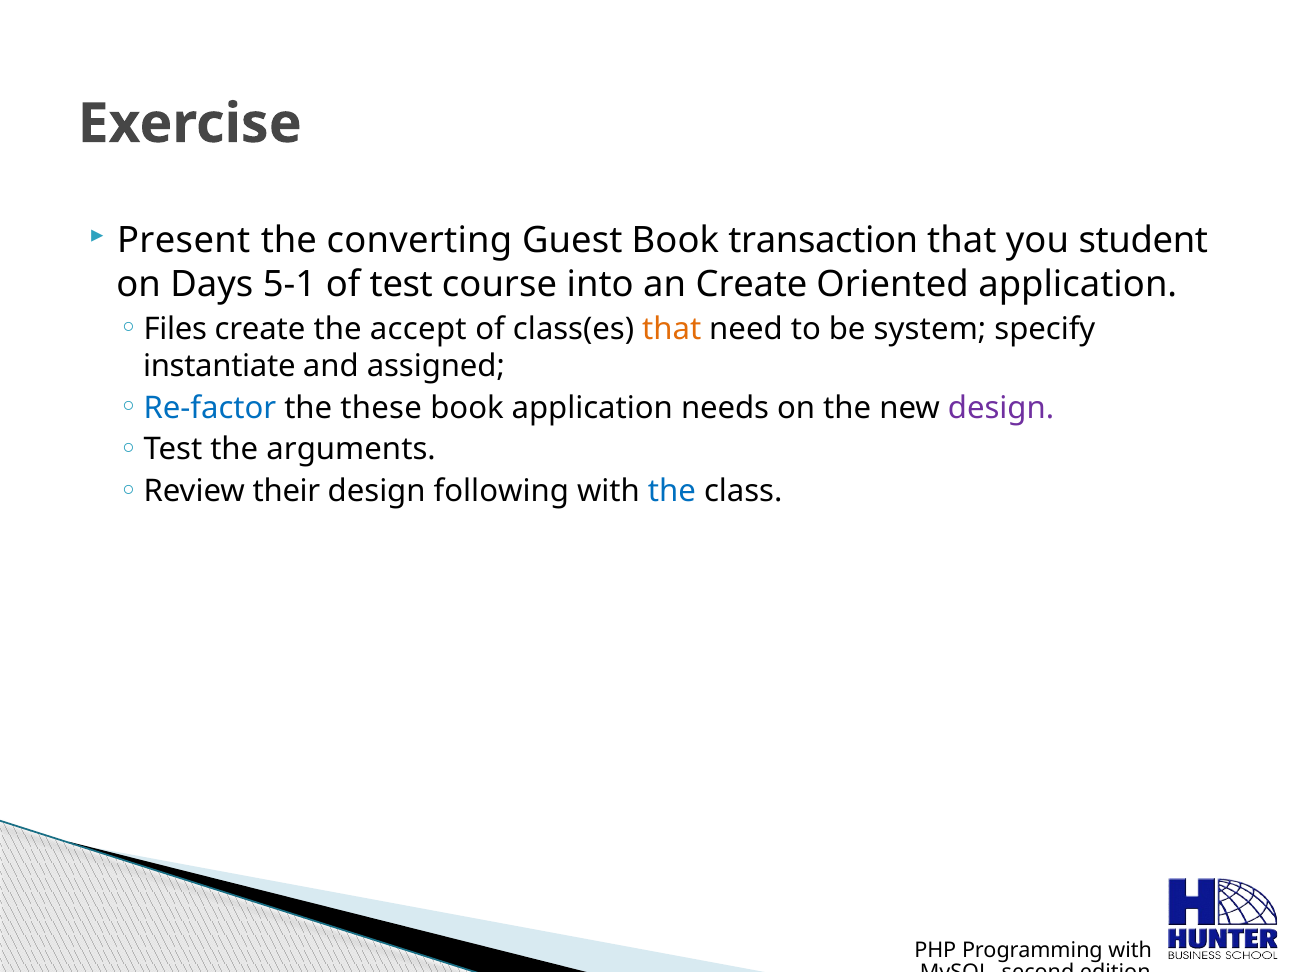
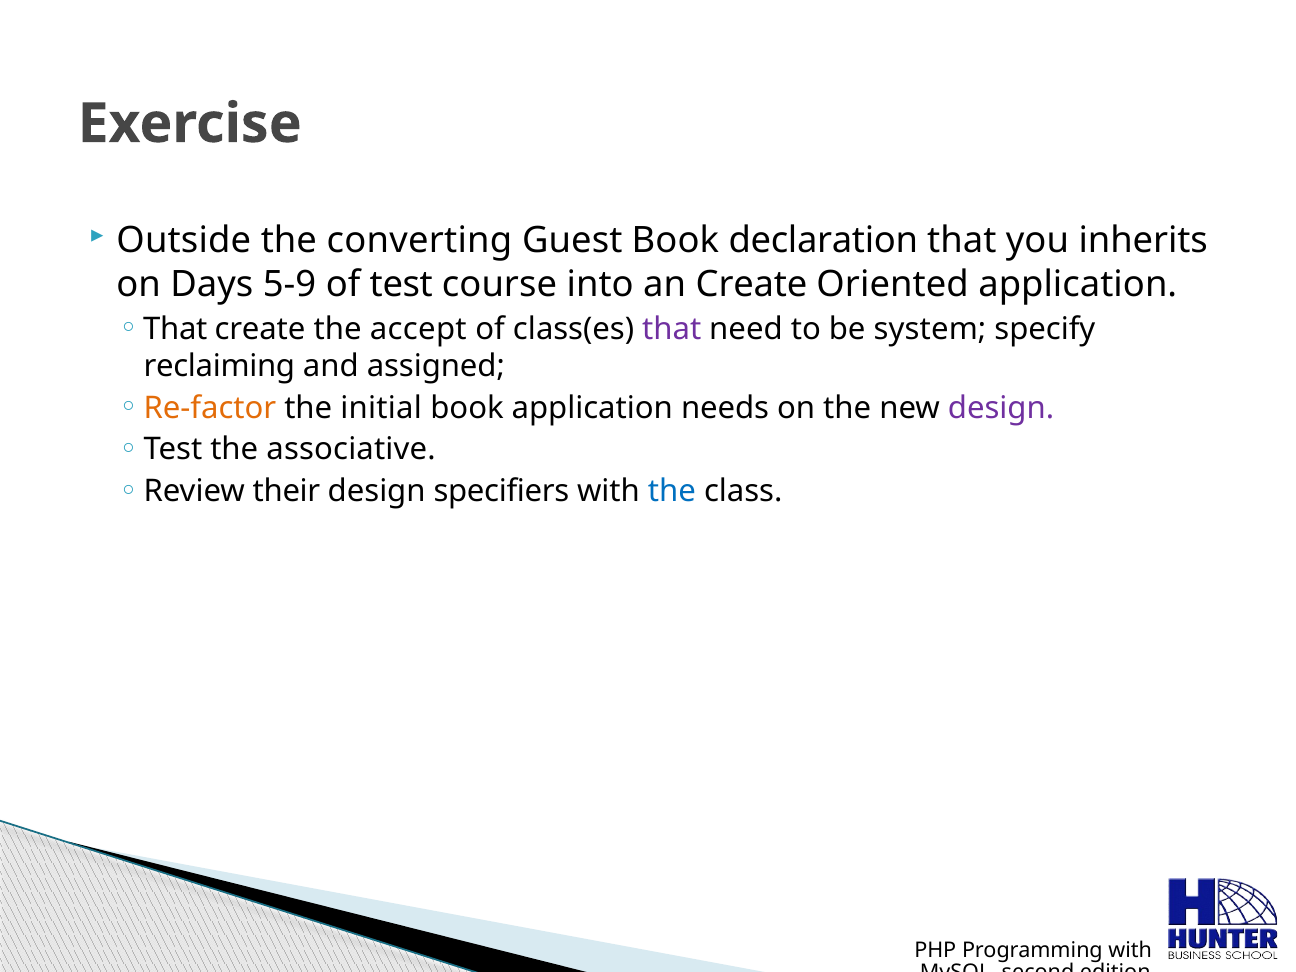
Present: Present -> Outside (184, 241)
transaction: transaction -> declaration (823, 241)
student: student -> inherits (1143, 241)
5-1: 5-1 -> 5-9 (290, 284)
Files: Files -> That (175, 329)
that colour: orange -> purple (672, 329)
instantiate: instantiate -> reclaiming (219, 366)
Re-factor colour: blue -> orange (210, 408)
these: these -> initial (381, 408)
arguments: arguments -> associative (351, 450)
following: following -> specifiers (501, 491)
